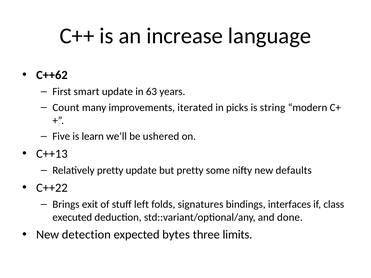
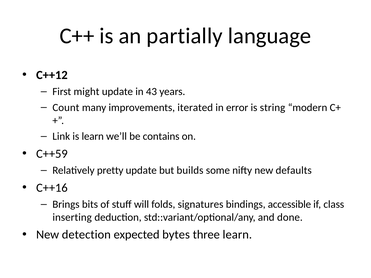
increase: increase -> partially (185, 36)
C++62: C++62 -> C++12 (52, 75)
smart: smart -> might (87, 92)
63: 63 -> 43 (151, 92)
picks: picks -> error (237, 108)
Five: Five -> Link (61, 137)
ushered: ushered -> contains (161, 137)
C++13: C++13 -> C++59 (52, 154)
but pretty: pretty -> builds (190, 171)
C++22: C++22 -> C++16 (52, 188)
exit: exit -> bits (90, 205)
left: left -> will (142, 205)
interfaces: interfaces -> accessible (289, 205)
executed: executed -> inserting (72, 218)
three limits: limits -> learn (237, 235)
